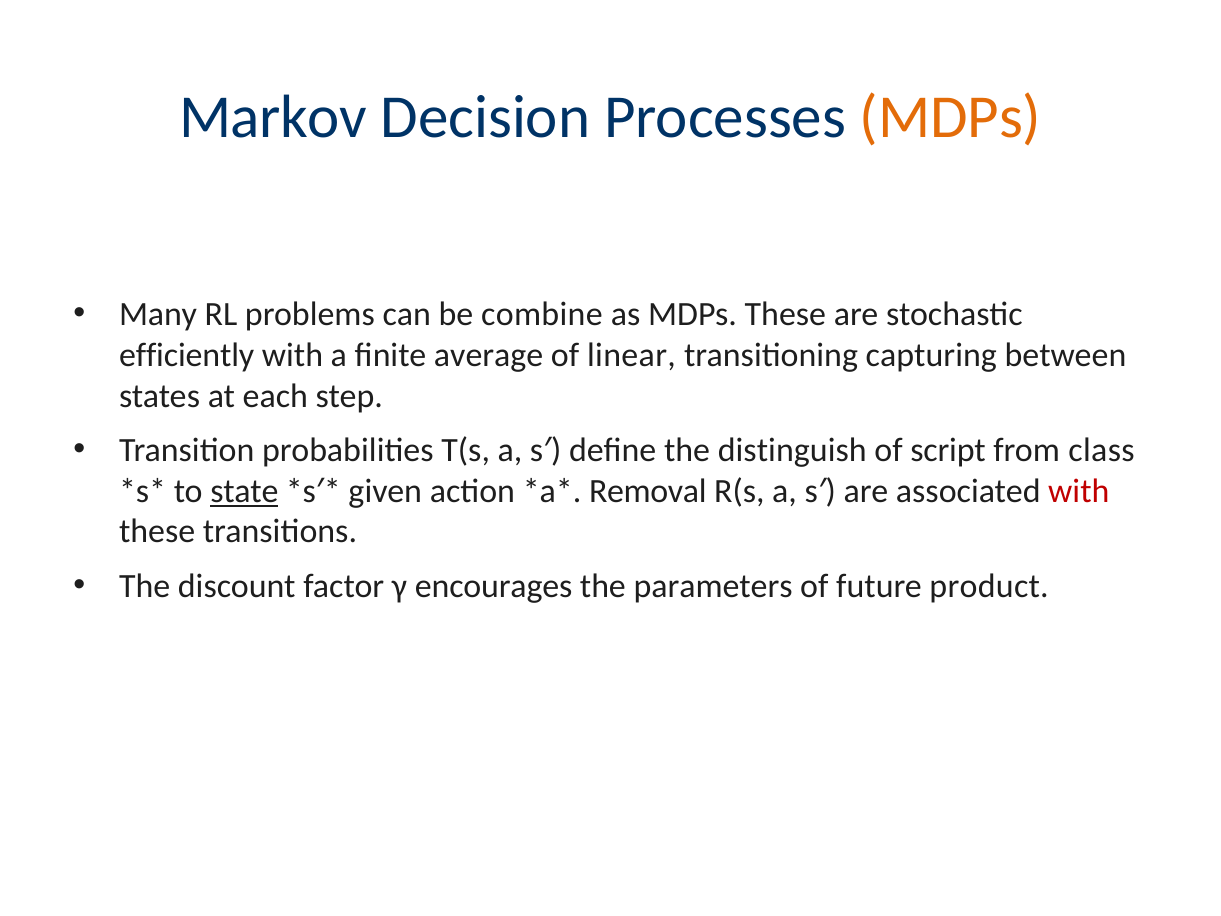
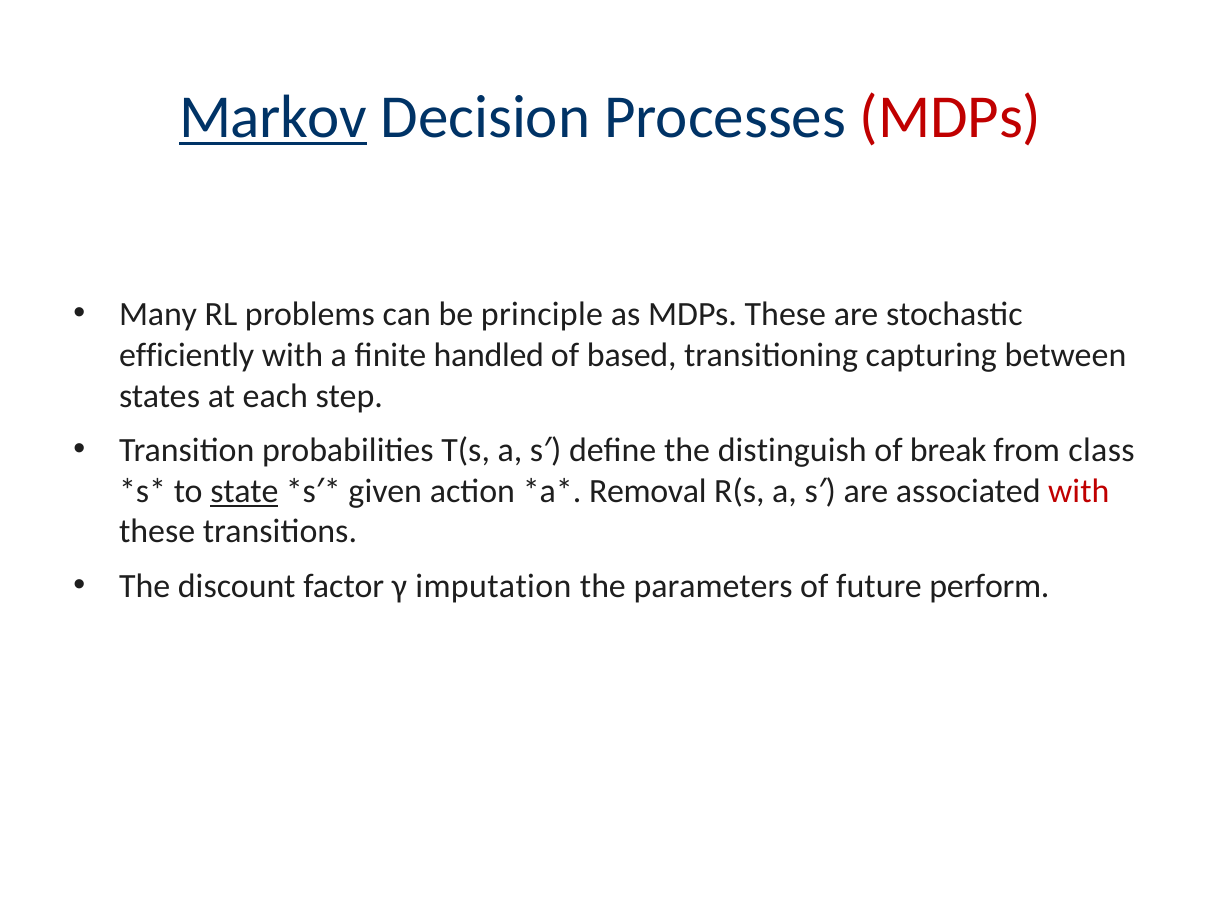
Markov underline: none -> present (273, 117)
MDPs colour: orange -> red (951, 117)
combine: combine -> principle (542, 314)
average: average -> handled (489, 355)
linear: linear -> based (632, 355)
script: script -> break (948, 450)
encourages: encourages -> imputation (493, 586)
product: product -> perform (989, 586)
